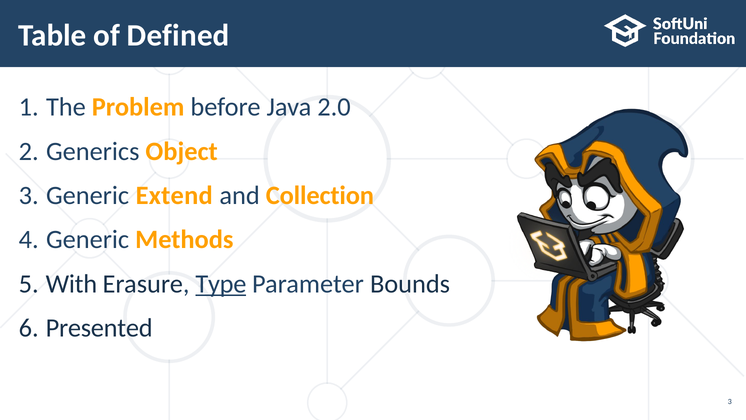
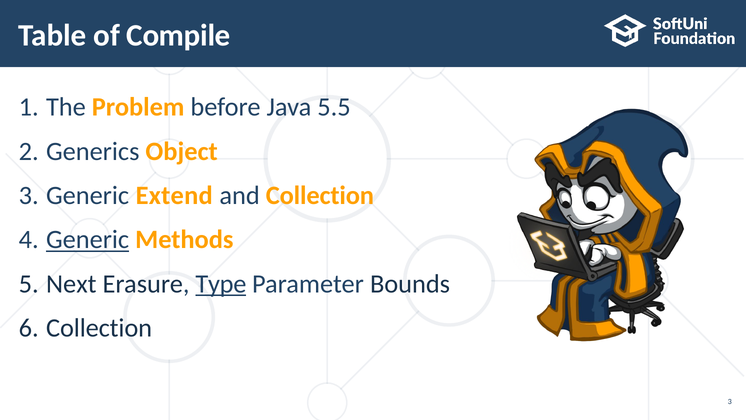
Defined: Defined -> Compile (178, 35)
2.0: 2.0 -> 5.5 (334, 107)
Generic underline: none -> present (88, 240)
With: With -> Next (71, 284)
Presented: Presented -> Collection (99, 328)
